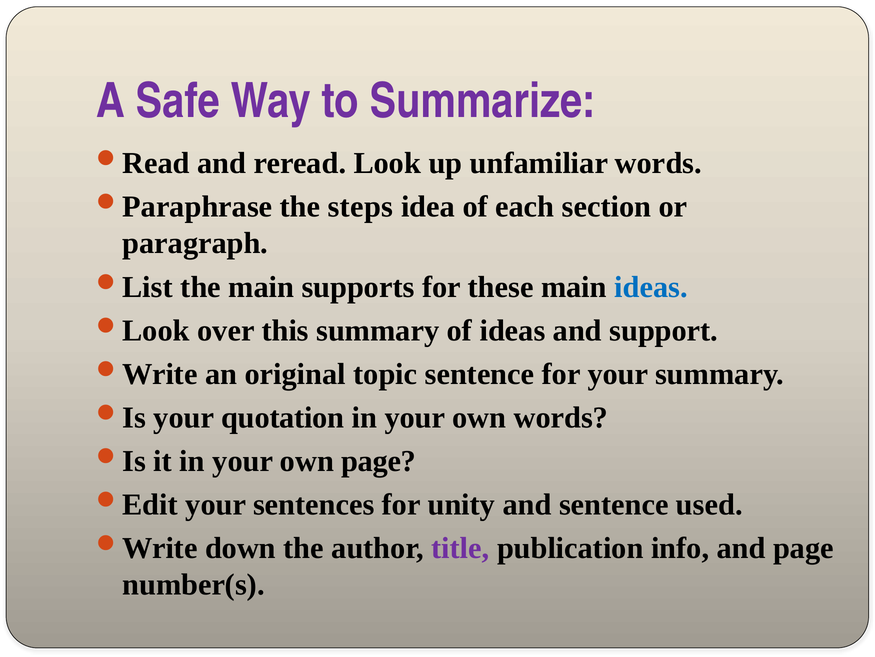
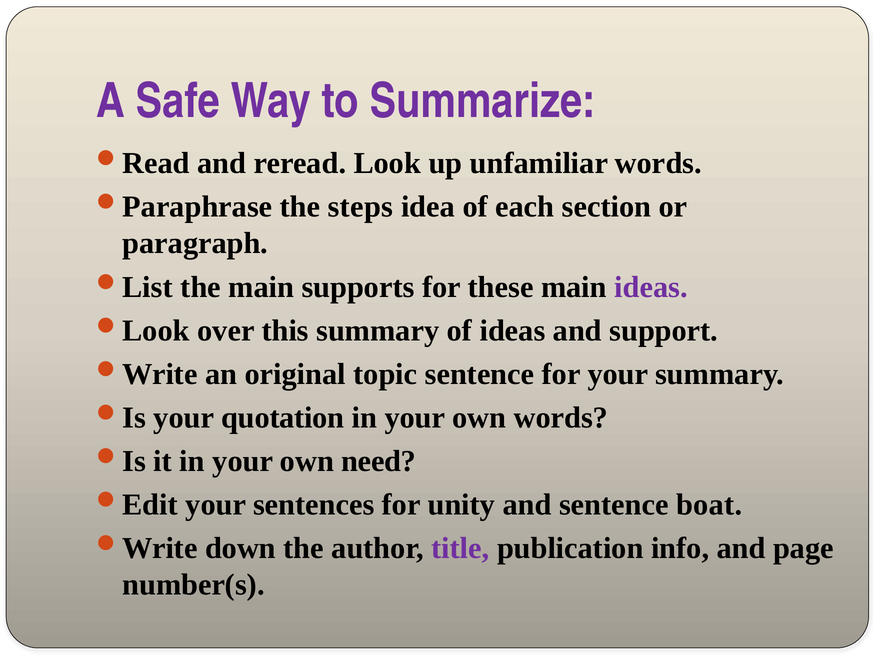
ideas colour: blue -> purple (651, 287)
own page: page -> need (379, 461)
used: used -> boat (709, 504)
